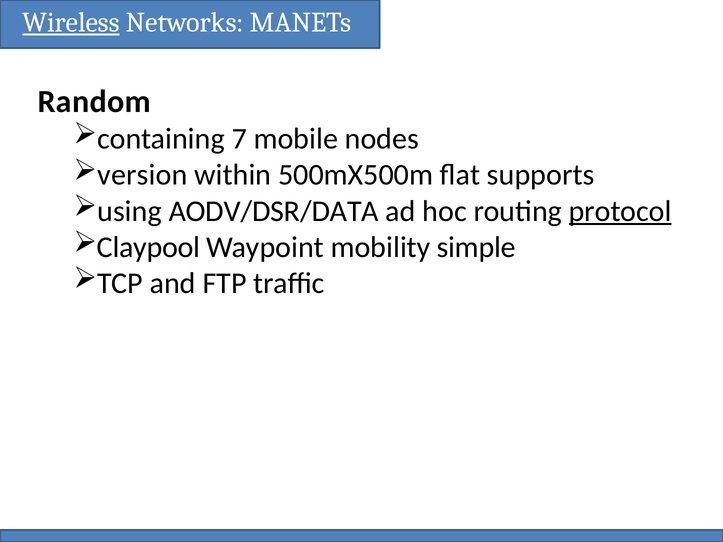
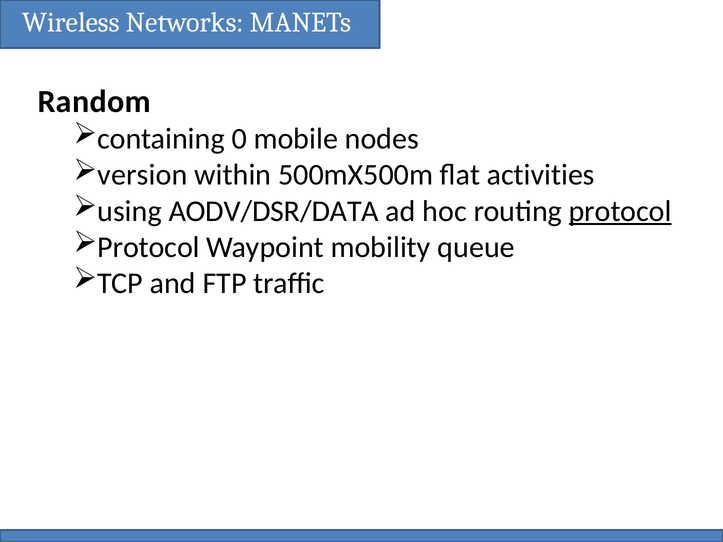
Wireless underline: present -> none (71, 22)
7: 7 -> 0 (239, 139)
supports: supports -> activities (541, 175)
Claypool: Claypool -> Protocol (148, 247)
simple: simple -> queue (476, 247)
